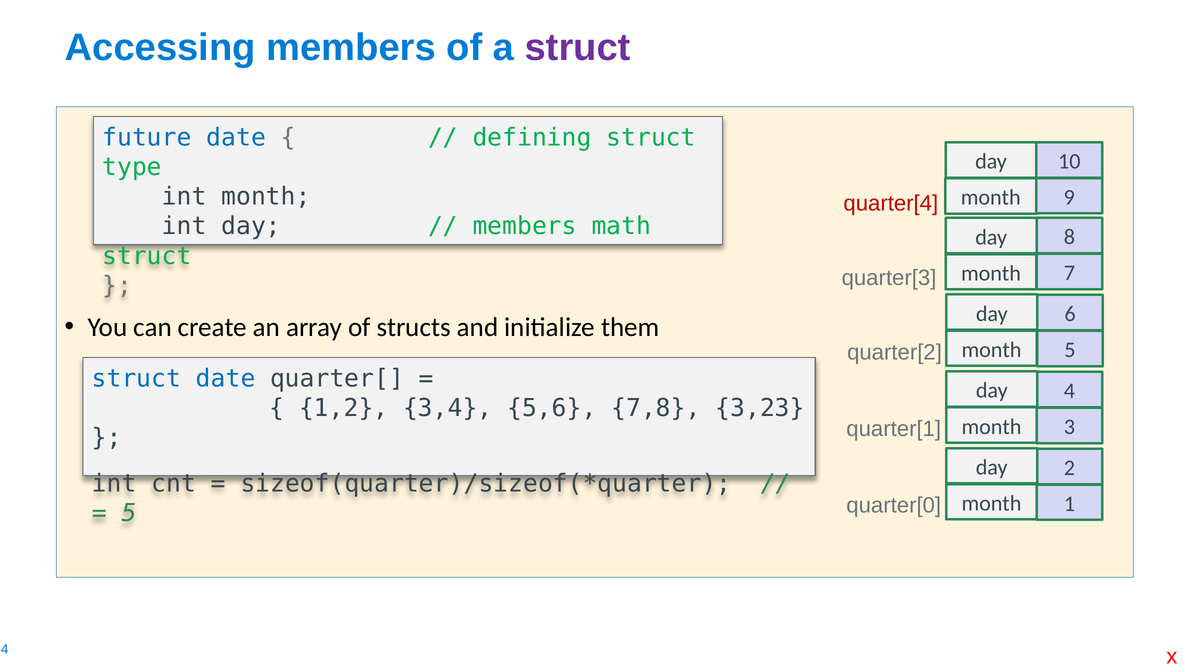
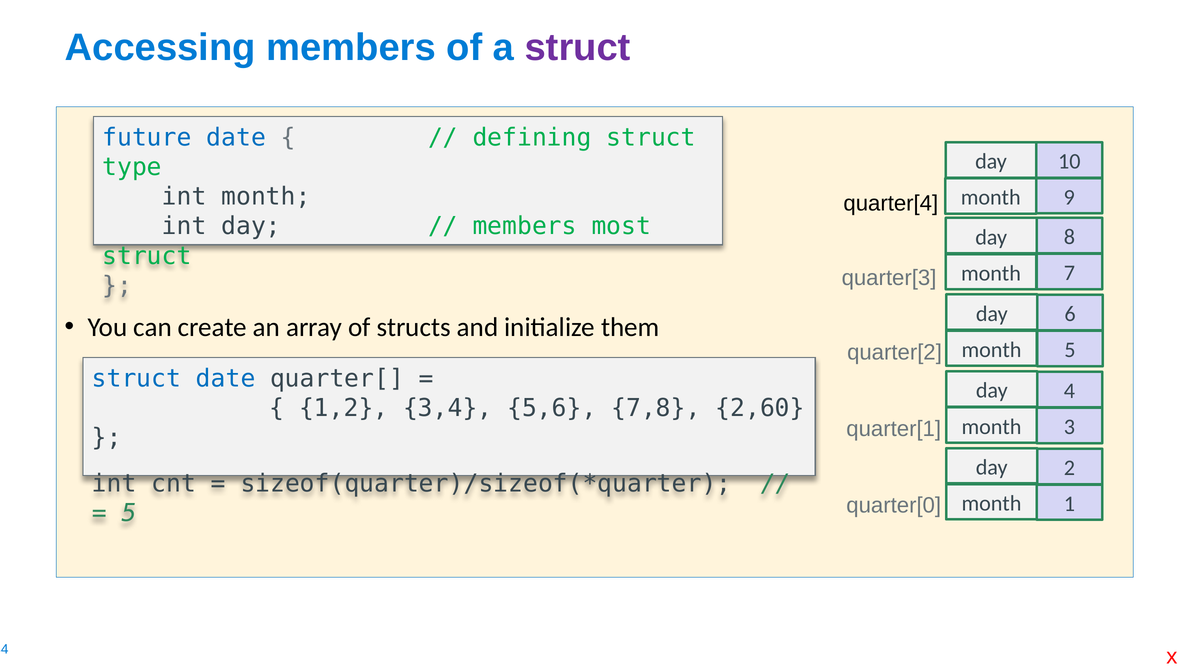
quarter[4 colour: red -> black (891, 203)
math: math -> most (621, 226)
3,23: 3,23 -> 2,60 (760, 408)
